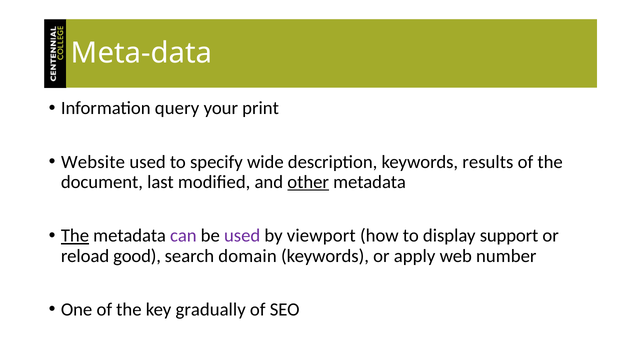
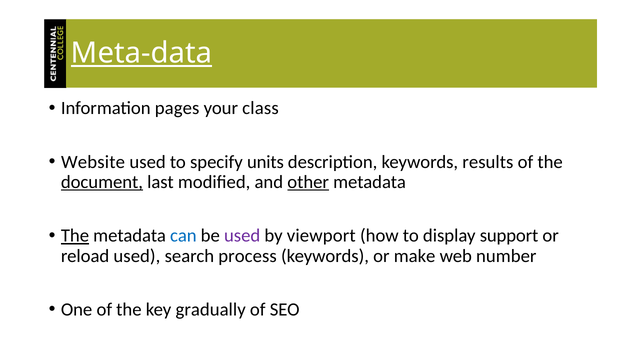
Meta-data underline: none -> present (142, 53)
query: query -> pages (177, 108)
print: print -> class (260, 108)
wide: wide -> units (265, 162)
document underline: none -> present (102, 182)
can colour: purple -> blue (183, 236)
reload good: good -> used (137, 256)
domain: domain -> process (248, 256)
apply: apply -> make (415, 256)
